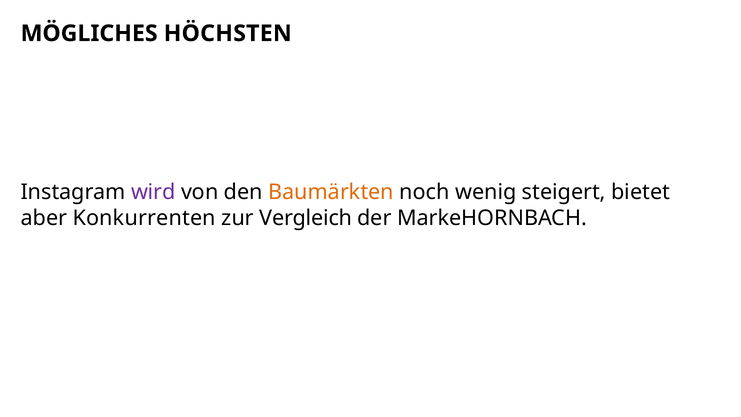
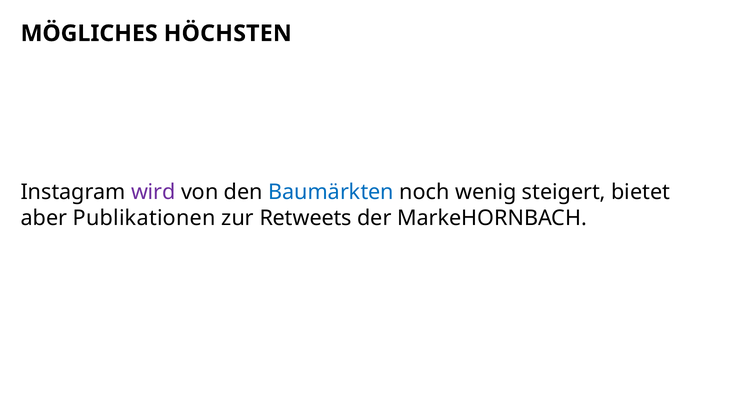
Baumärkten colour: orange -> blue (331, 192)
Konkurrenten: Konkurrenten -> Publikationen (144, 218)
Vergleich: Vergleich -> Retweets (306, 218)
